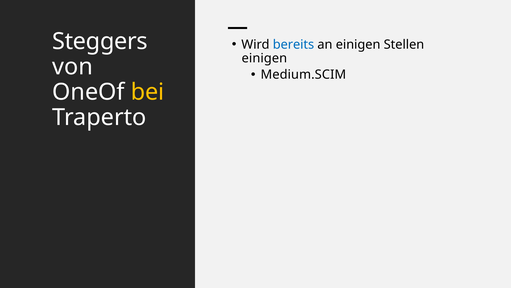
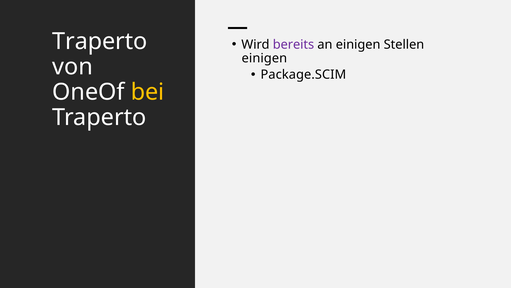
Steggers: Steggers -> Traperto (100, 41)
bereits colour: blue -> purple (293, 44)
Medium.SCIM: Medium.SCIM -> Package.SCIM (303, 75)
